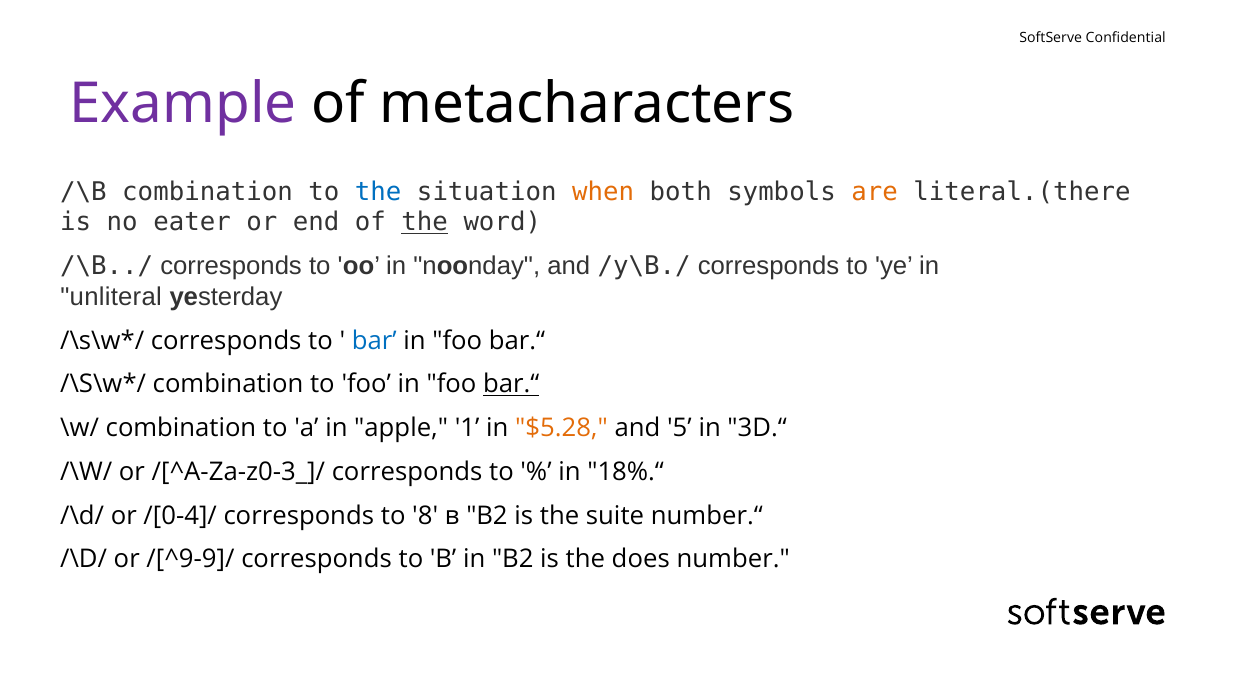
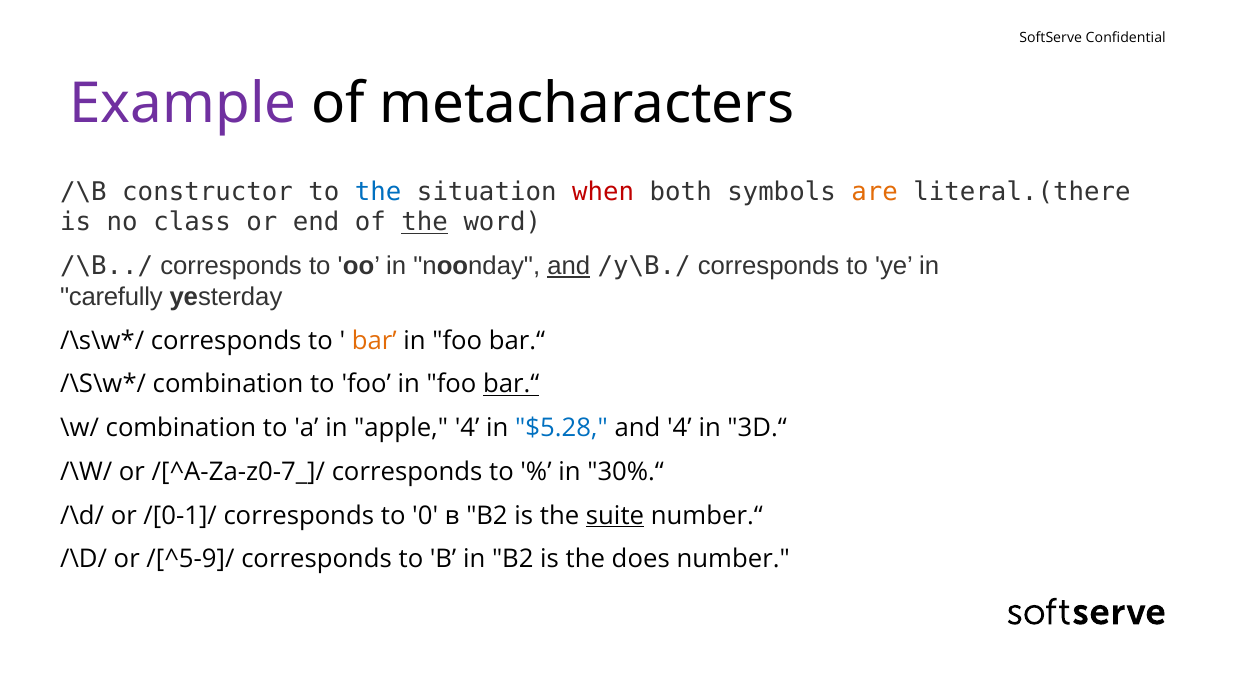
/\B combination: combination -> constructor (208, 192)
when colour: orange -> red (603, 192)
eater: eater -> class (192, 222)
and underline: none -> present (569, 266)
unliteral: unliteral -> carefully (111, 297)
bar colour: blue -> orange (374, 341)
apple 1: 1 -> 4 (467, 428)
$5.28 colour: orange -> blue (561, 428)
and 5: 5 -> 4 (679, 428)
/[^A-Za-z0-3_]/: /[^A-Za-z0-3_]/ -> /[^A-Za-z0-7_]/ (238, 472)
18%.“: 18%.“ -> 30%.“ (626, 472)
/[0-4]/: /[0-4]/ -> /[0-1]/ (180, 516)
8: 8 -> 0 (425, 516)
suite underline: none -> present (615, 516)
/[^9-9]/: /[^9-9]/ -> /[^5-9]/ (190, 559)
